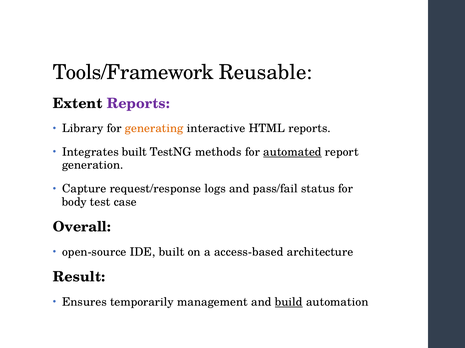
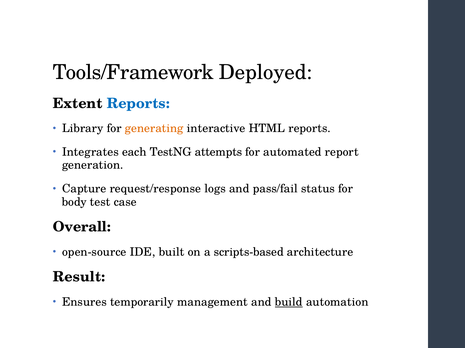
Reusable: Reusable -> Deployed (266, 72)
Reports colour: purple -> blue (138, 104)
Integrates built: built -> each (134, 152)
methods: methods -> attempts (218, 152)
automated underline: present -> none (292, 152)
access-based: access-based -> scripts-based (249, 252)
